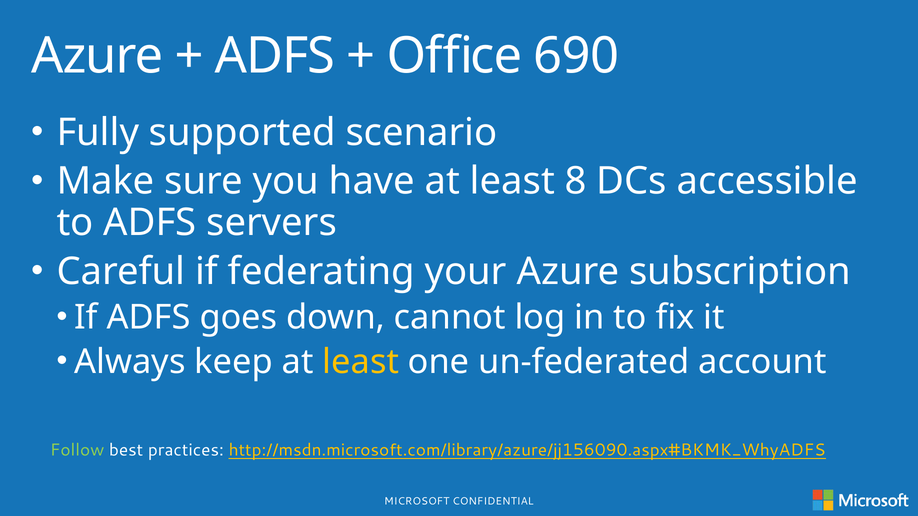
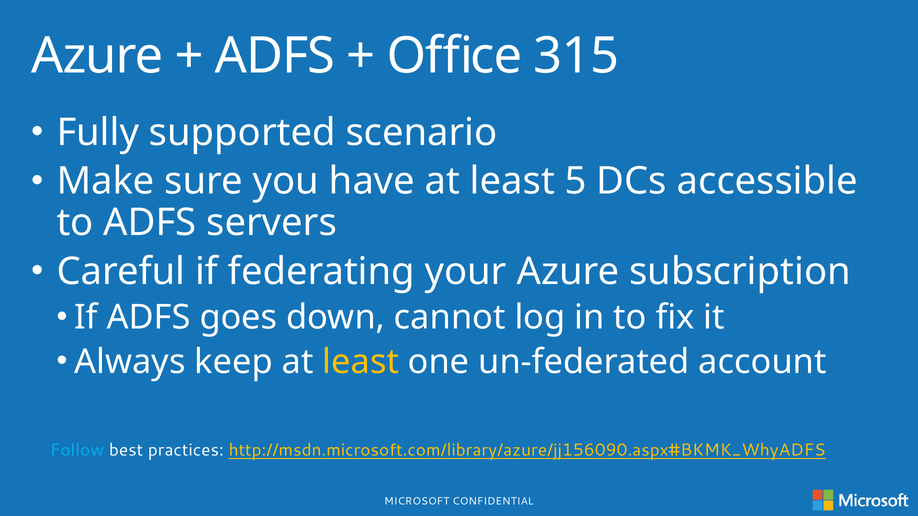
690: 690 -> 315 (576, 56)
8: 8 -> 5 (576, 181)
Follow colour: light green -> light blue (77, 450)
